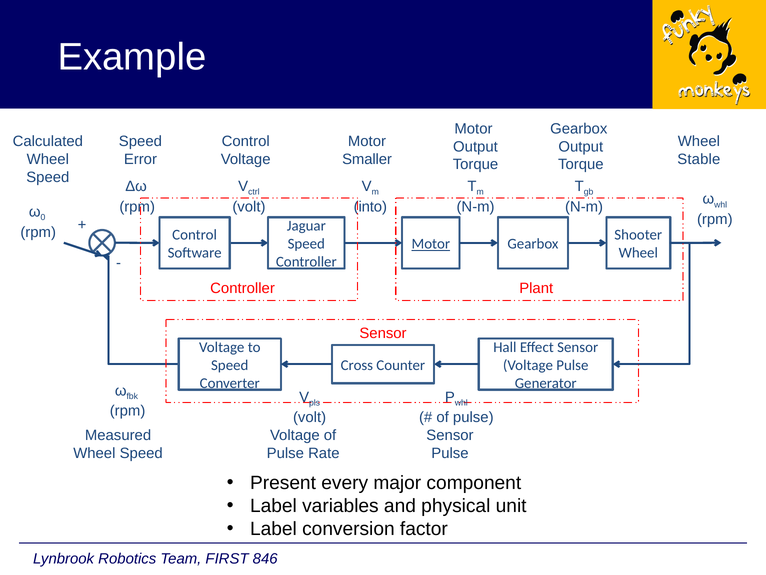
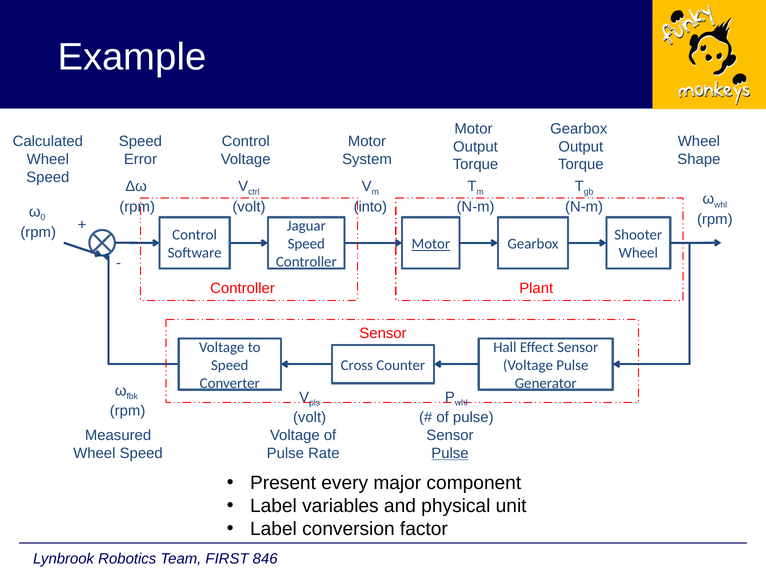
Smaller: Smaller -> System (367, 159)
Stable: Stable -> Shape (699, 159)
Pulse underline: none -> present (450, 453)
